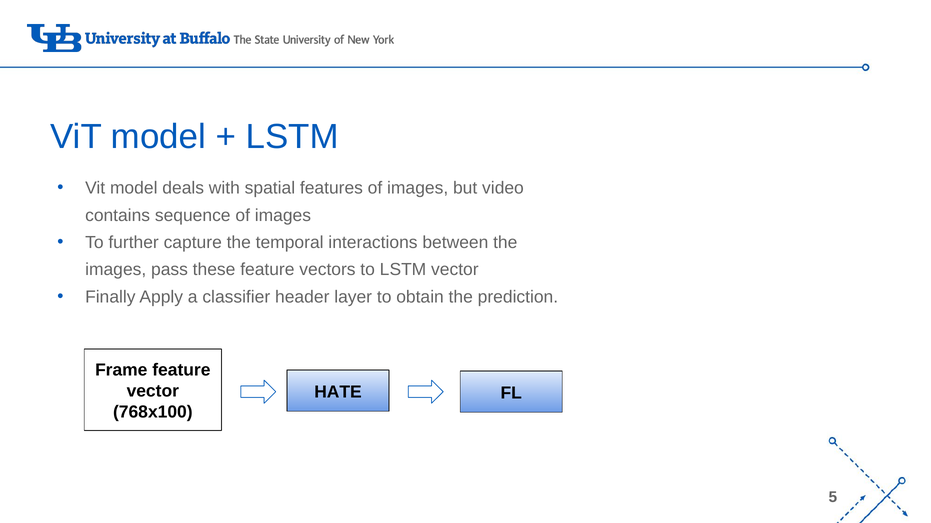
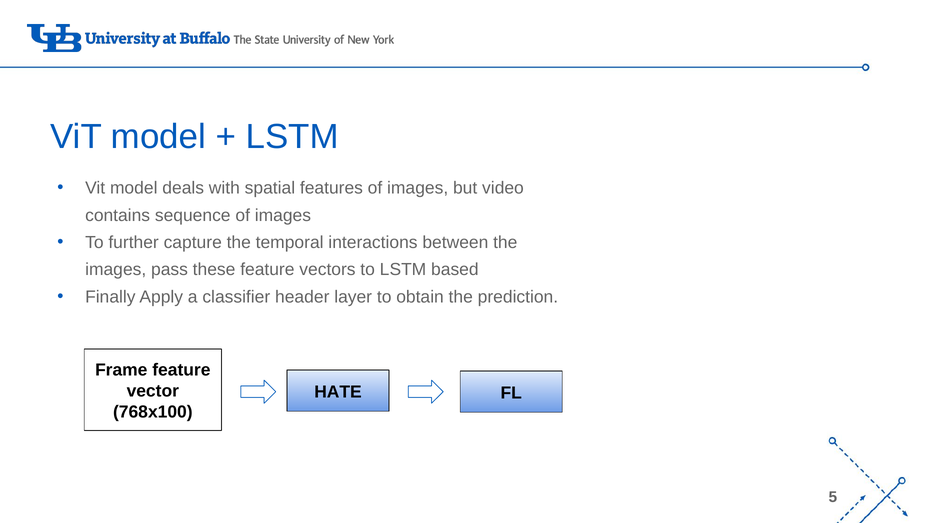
LSTM vector: vector -> based (455, 270)
